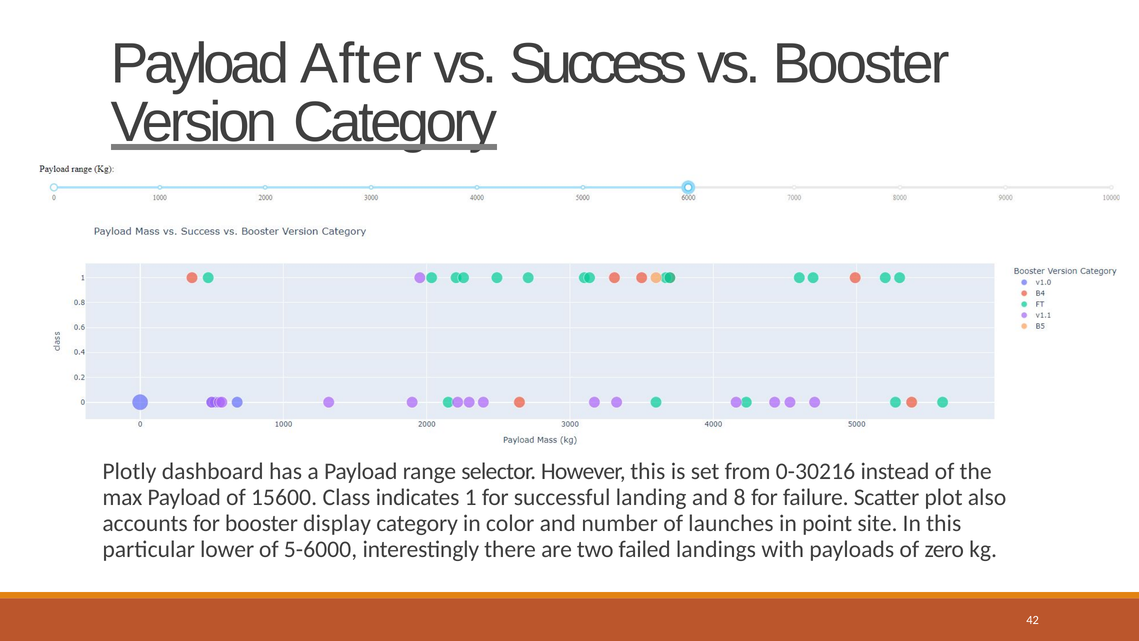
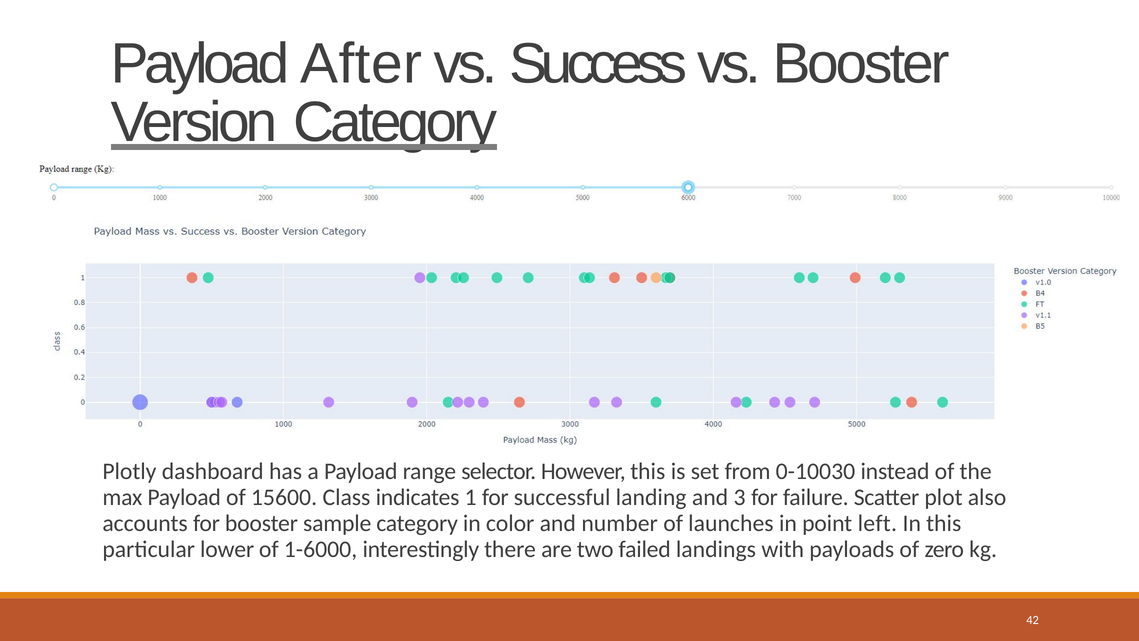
0-30216: 0-30216 -> 0-10030 (815, 471)
8: 8 -> 3 (740, 497)
display: display -> sample (337, 523)
site: site -> left (877, 523)
5-6000: 5-6000 -> 1-6000 (321, 549)
